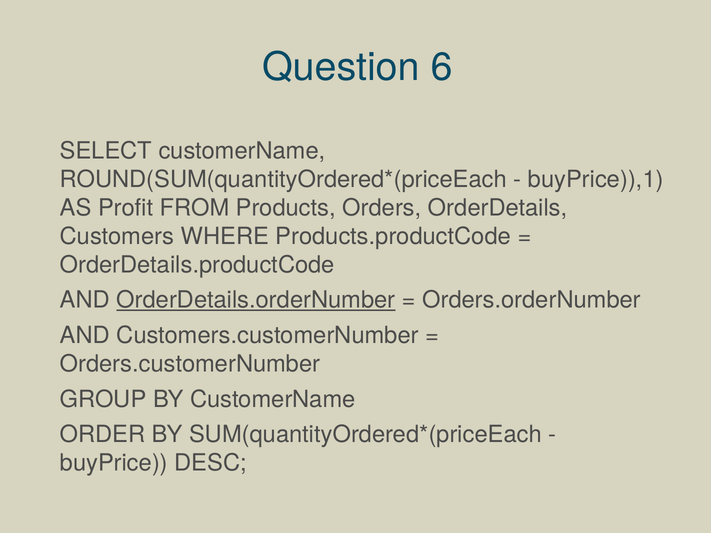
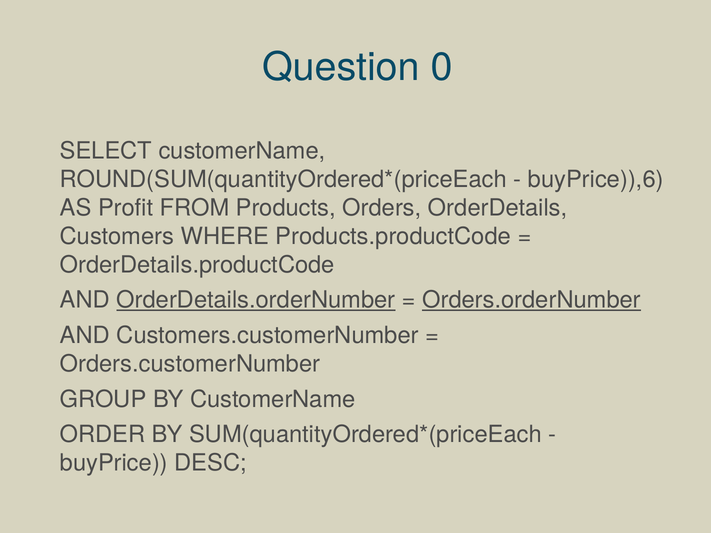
6: 6 -> 0 (442, 67)
buyPrice)),1: buyPrice)),1 -> buyPrice)),6 (596, 180)
Orders.orderNumber underline: none -> present (532, 300)
